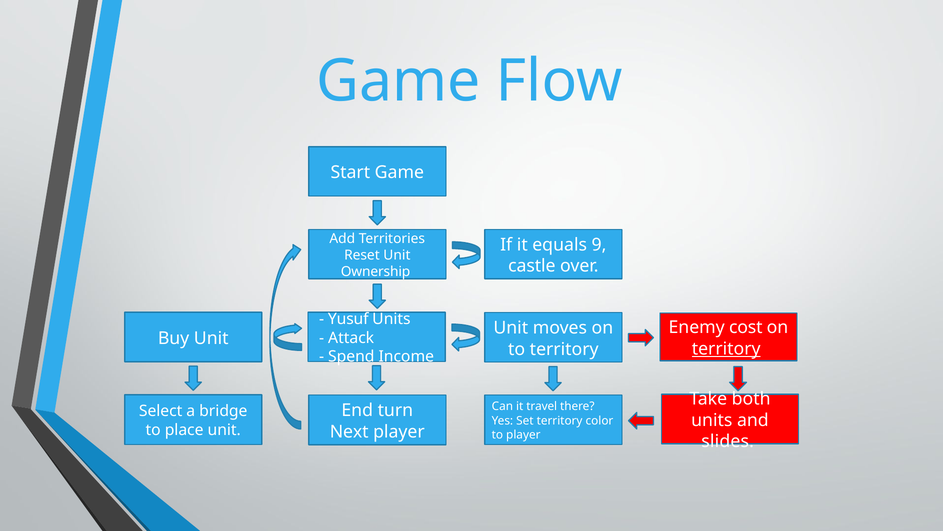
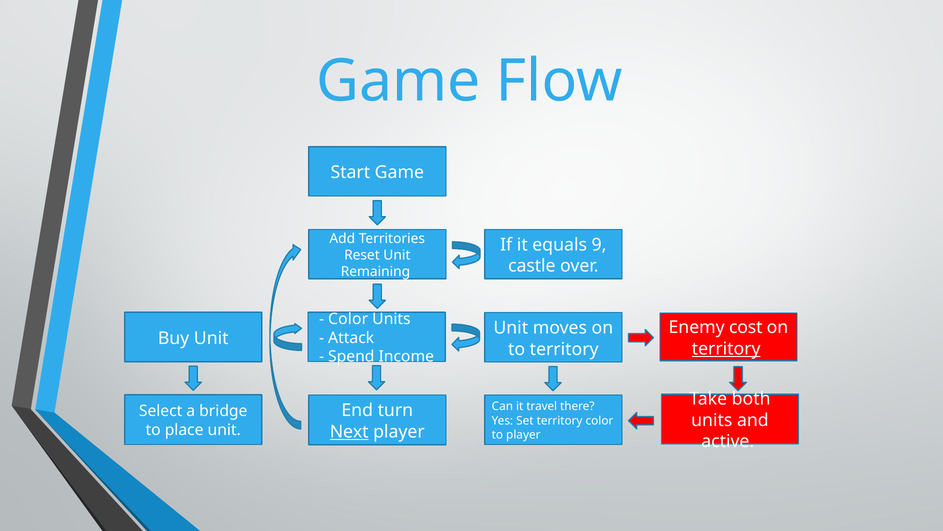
Ownership: Ownership -> Remaining (375, 271)
Yusuf: Yusuf -> Color (348, 319)
Next underline: none -> present (349, 431)
slides: slides -> active (728, 441)
